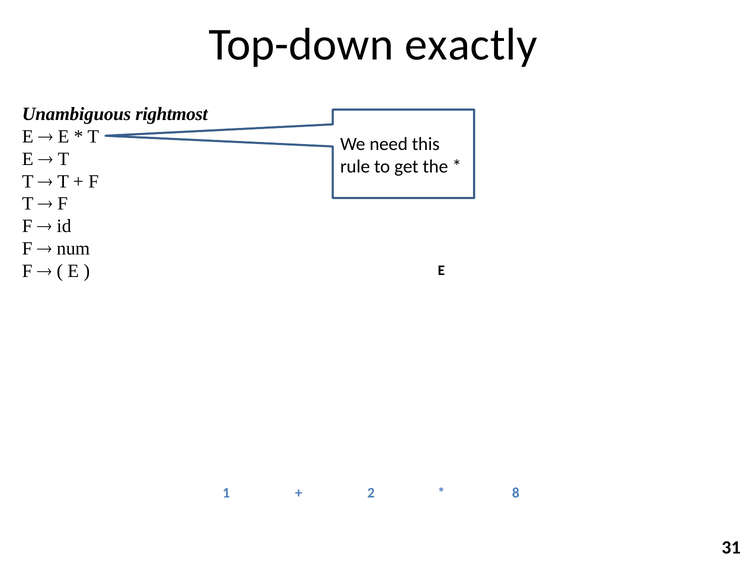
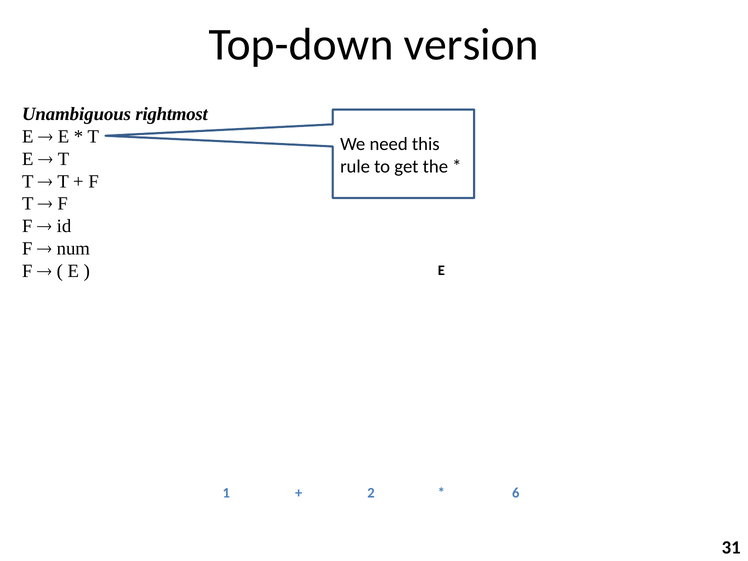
exactly: exactly -> version (471, 45)
8: 8 -> 6 (516, 493)
